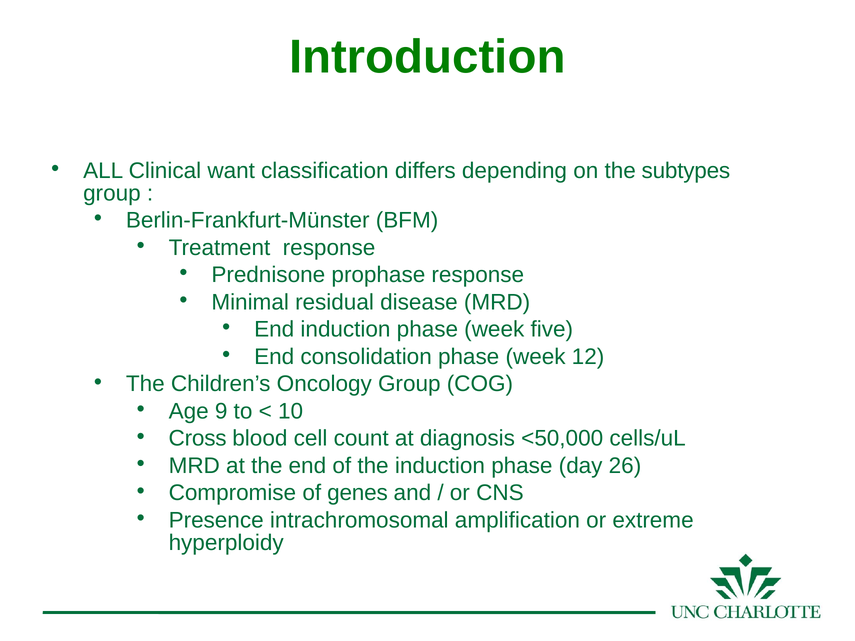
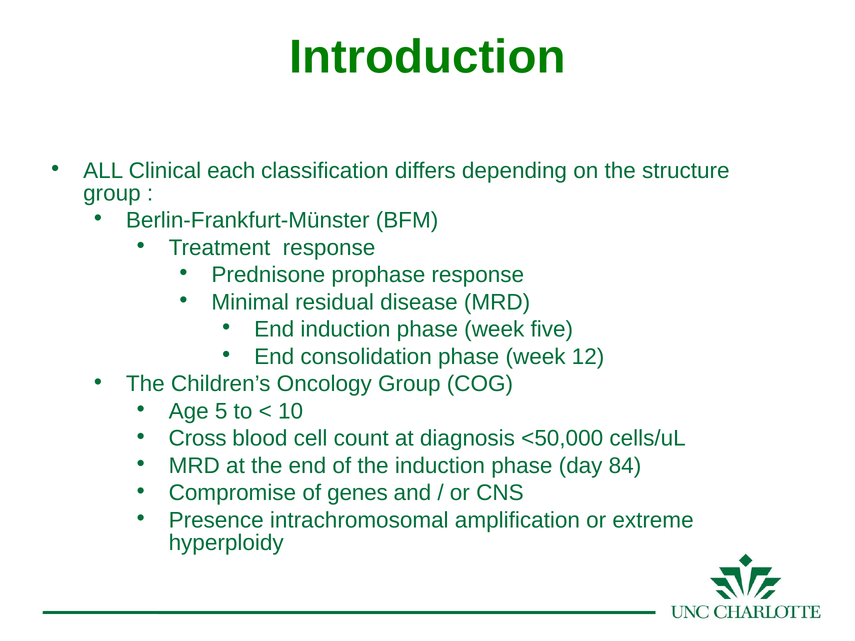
want: want -> each (231, 171)
subtypes: subtypes -> structure (686, 171)
9: 9 -> 5 (221, 411)
26: 26 -> 84 (625, 466)
